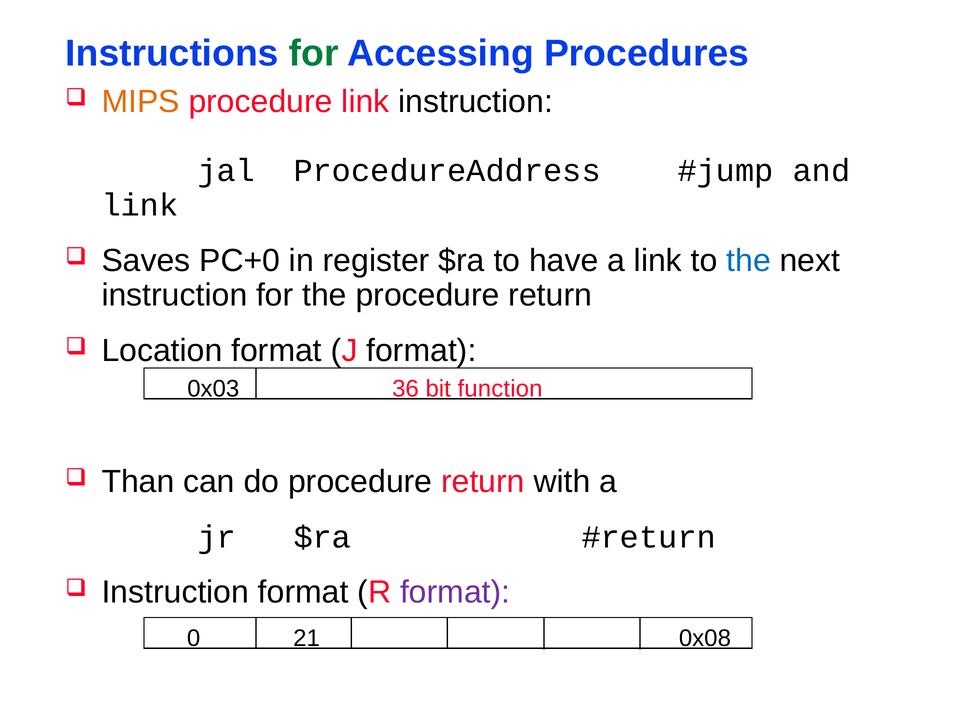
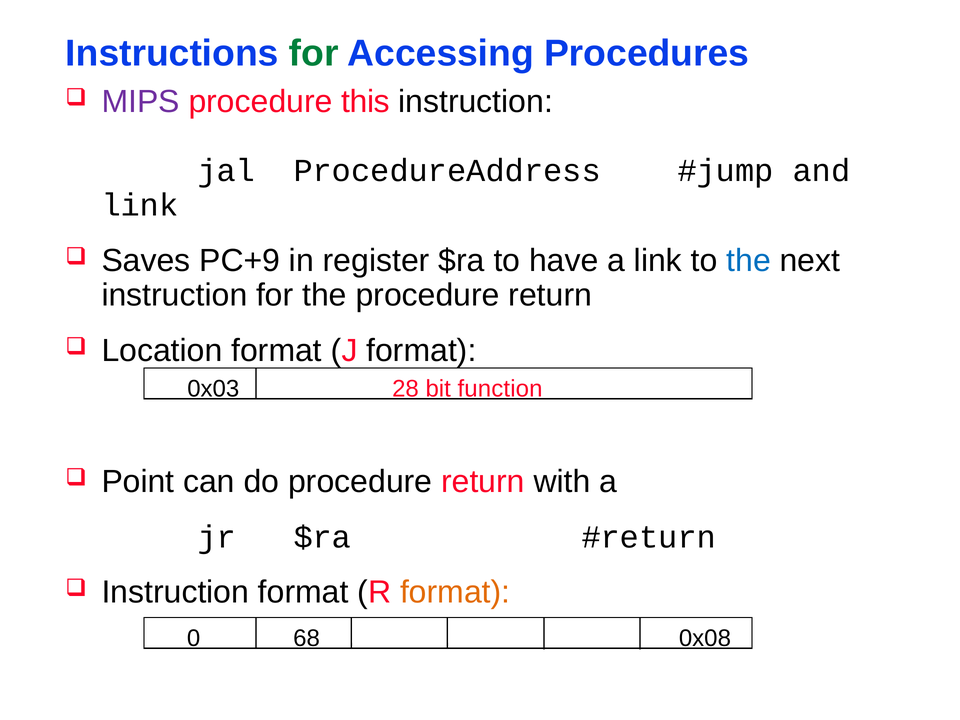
MIPS colour: orange -> purple (141, 102)
procedure link: link -> this (366, 102)
PC+0: PC+0 -> PC+9 (240, 261)
36: 36 -> 28 (406, 389)
Than: Than -> Point (138, 482)
format colour: purple -> orange (455, 592)
21: 21 -> 68 (307, 638)
